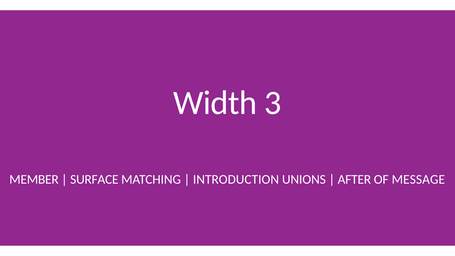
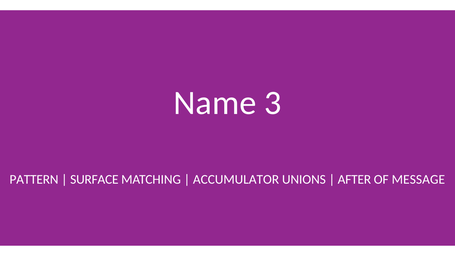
Width: Width -> Name (215, 103)
MEMBER: MEMBER -> PATTERN (34, 179)
INTRODUCTION: INTRODUCTION -> ACCUMULATOR (236, 179)
